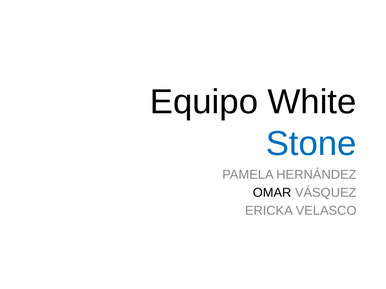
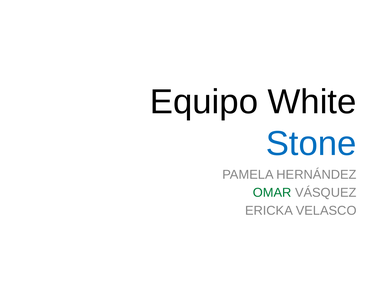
OMAR colour: black -> green (272, 193)
